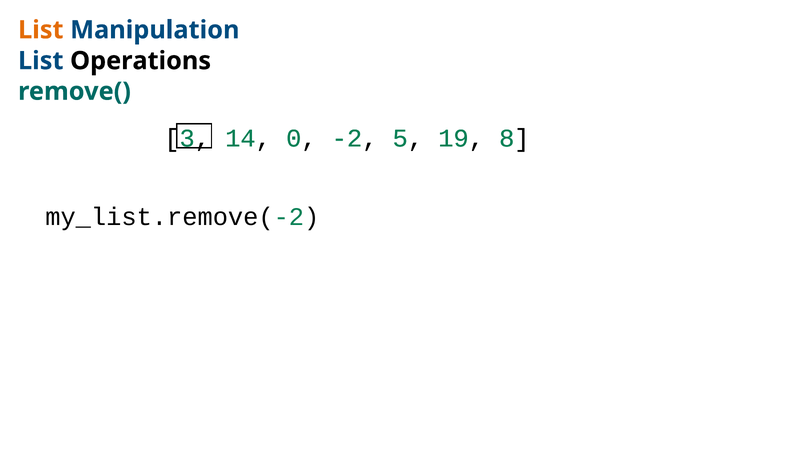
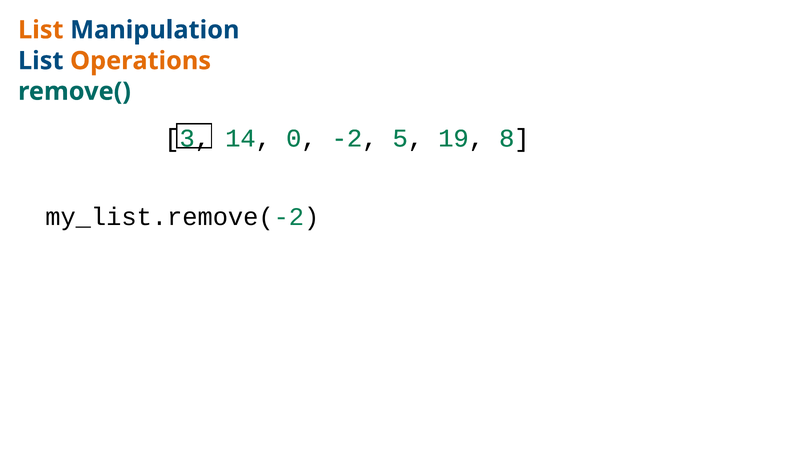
Operations colour: black -> orange (141, 61)
